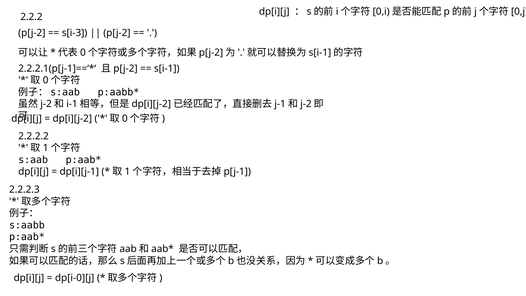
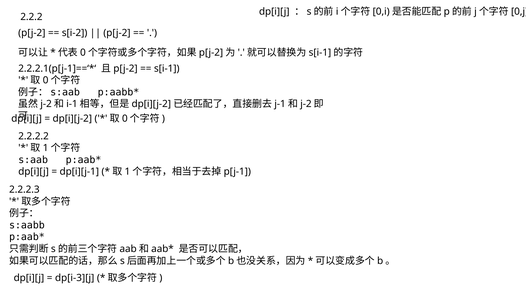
s[i-3: s[i-3 -> s[i-2 (75, 33)
dp[i-0][j: dp[i-0][j -> dp[i-3][j (75, 278)
